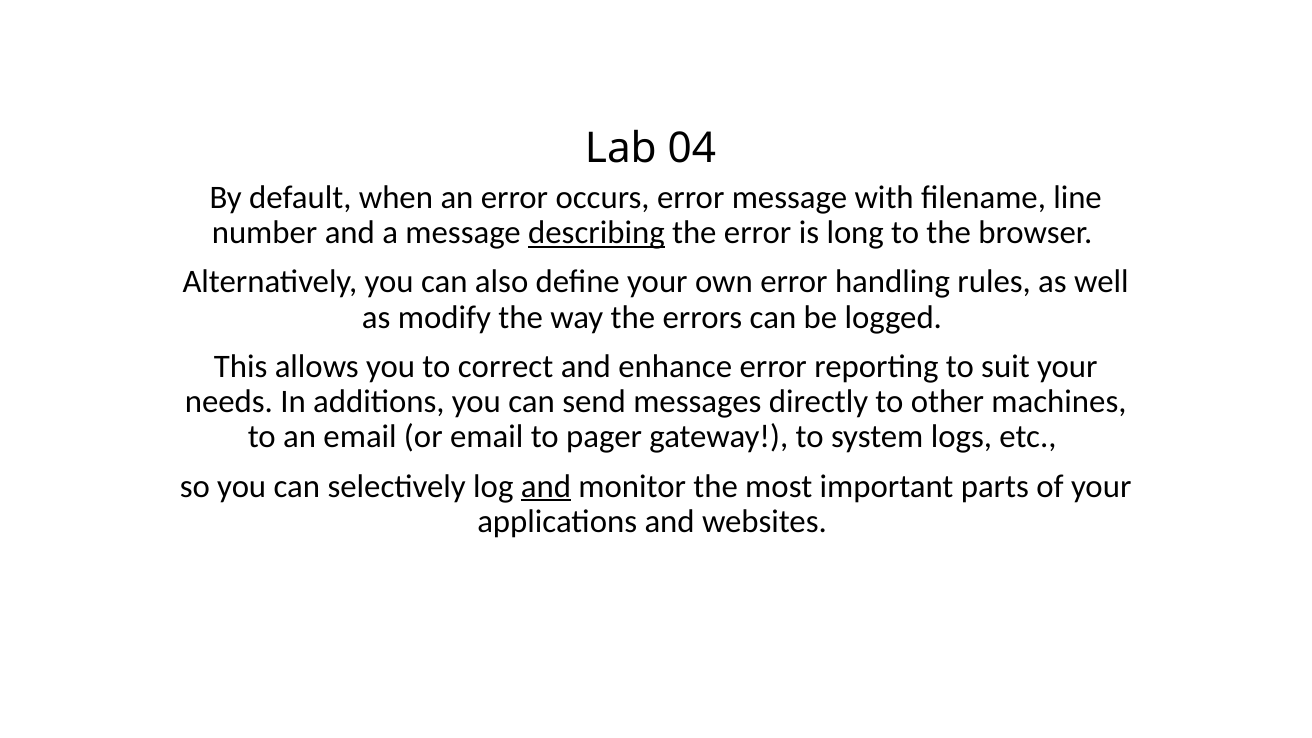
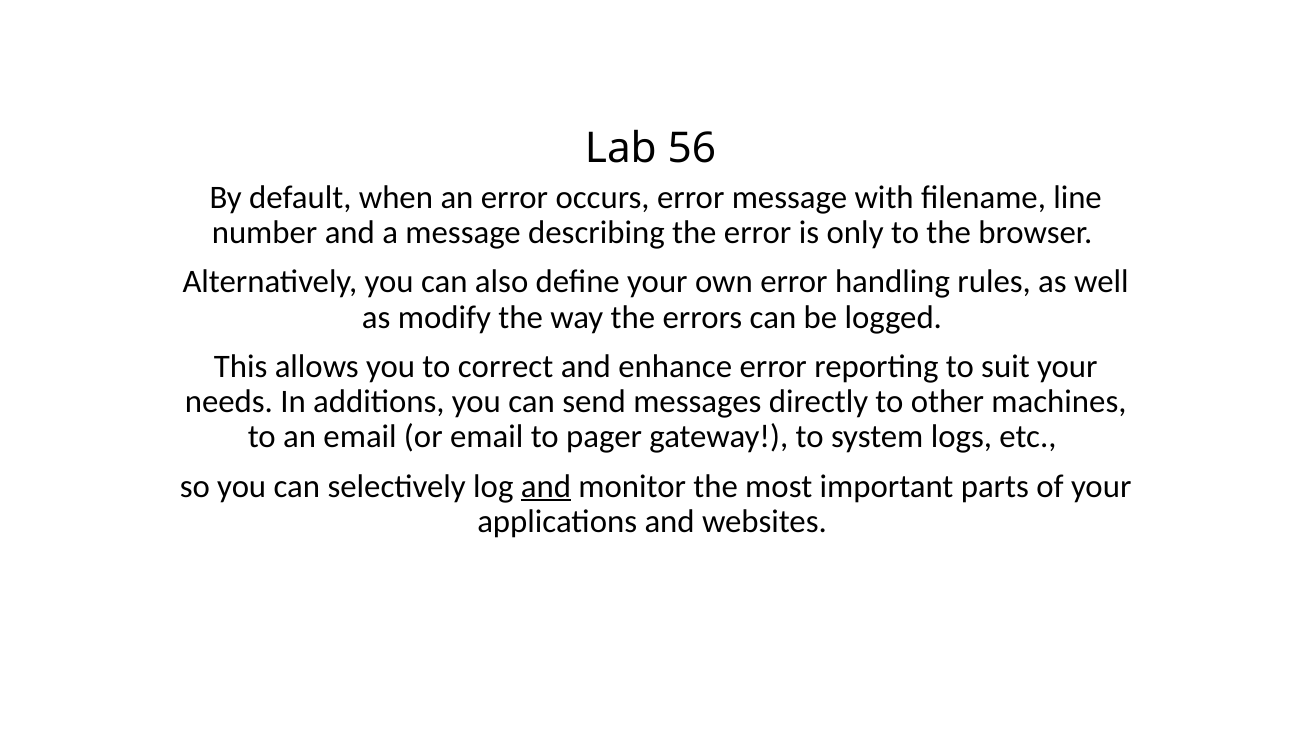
04: 04 -> 56 (692, 148)
describing underline: present -> none (596, 233)
long: long -> only (855, 233)
